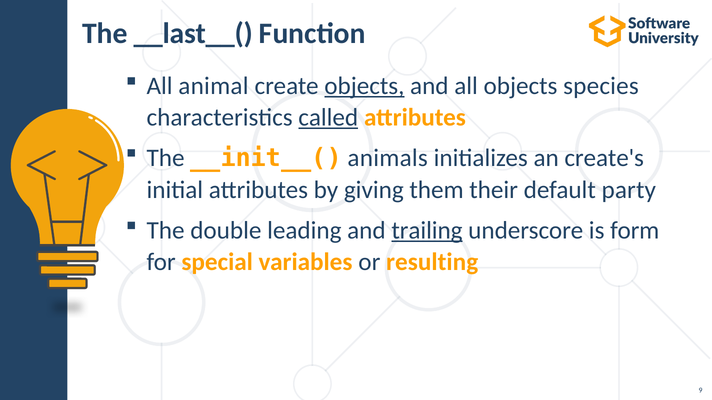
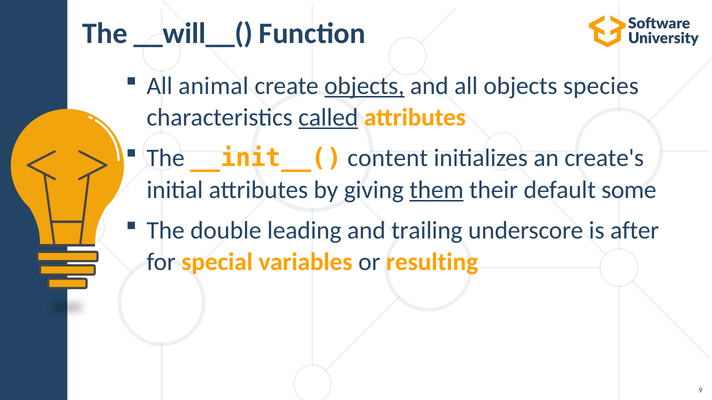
__last__(: __last__( -> __will__( (193, 34)
animals: animals -> content (388, 158)
them underline: none -> present (437, 190)
party: party -> some (629, 190)
trailing underline: present -> none (427, 231)
form: form -> after (635, 231)
